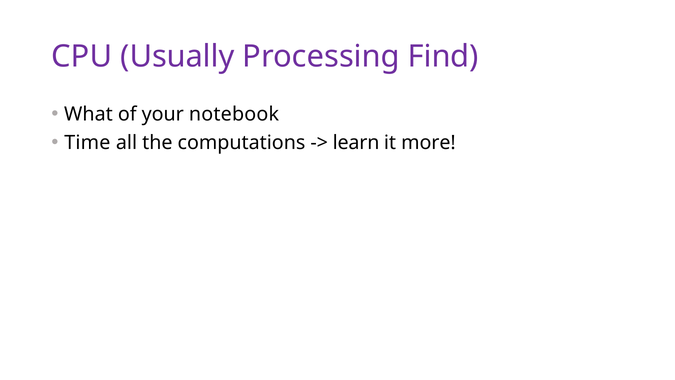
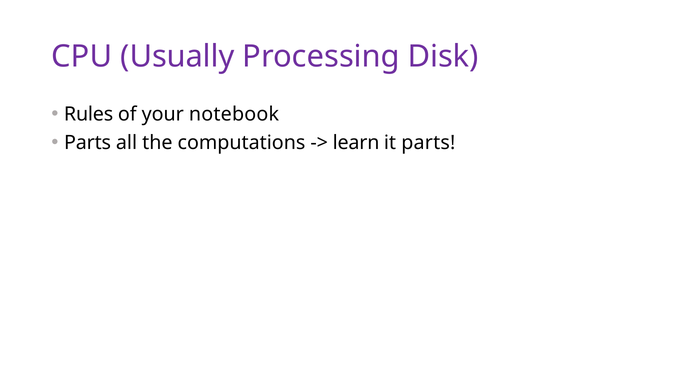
Find: Find -> Disk (443, 57)
What: What -> Rules (89, 114)
Time: Time -> Parts (88, 142)
it more: more -> parts (428, 142)
